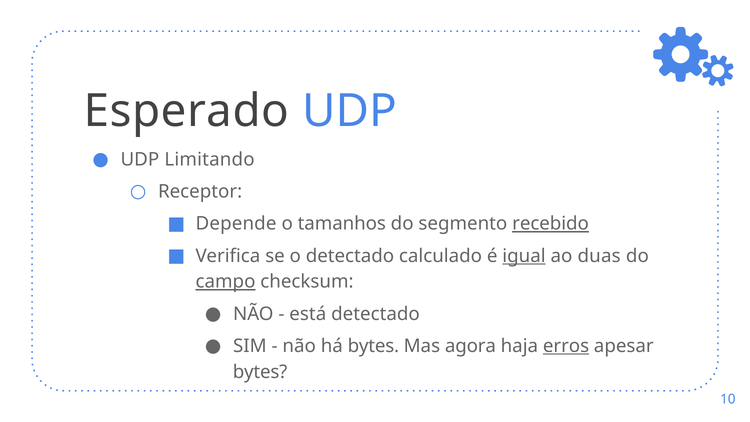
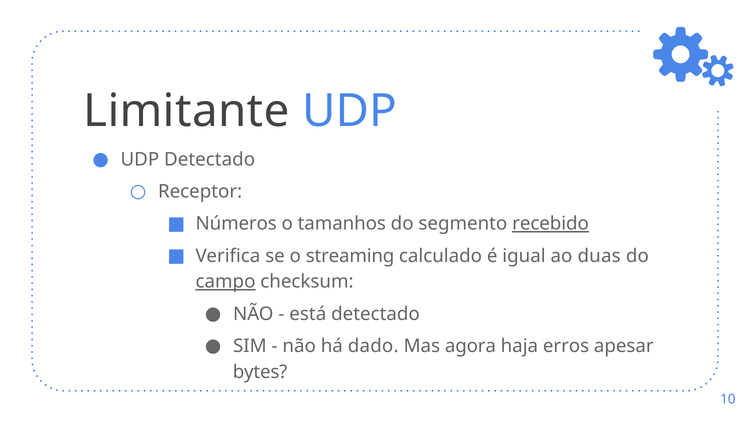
Esperado: Esperado -> Limitante (186, 111)
UDP Limitando: Limitando -> Detectado (210, 159)
Depende: Depende -> Números (236, 224)
o detectado: detectado -> streaming (350, 256)
igual underline: present -> none (524, 256)
há bytes: bytes -> dado (373, 346)
erros underline: present -> none (566, 346)
